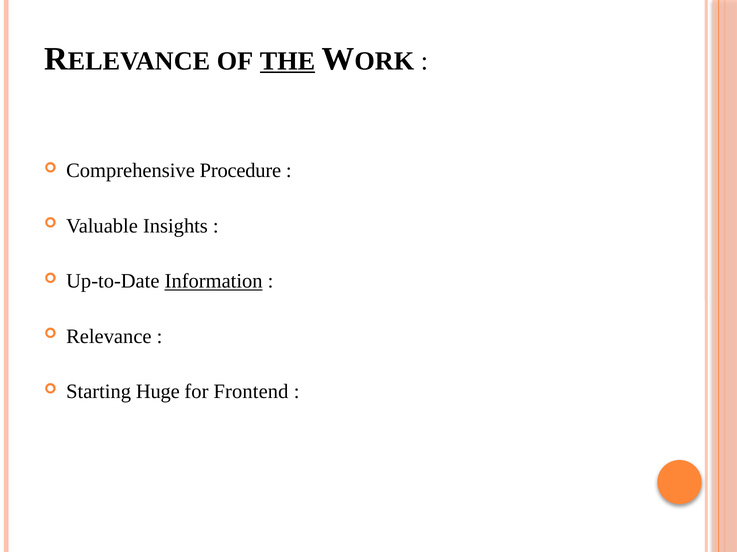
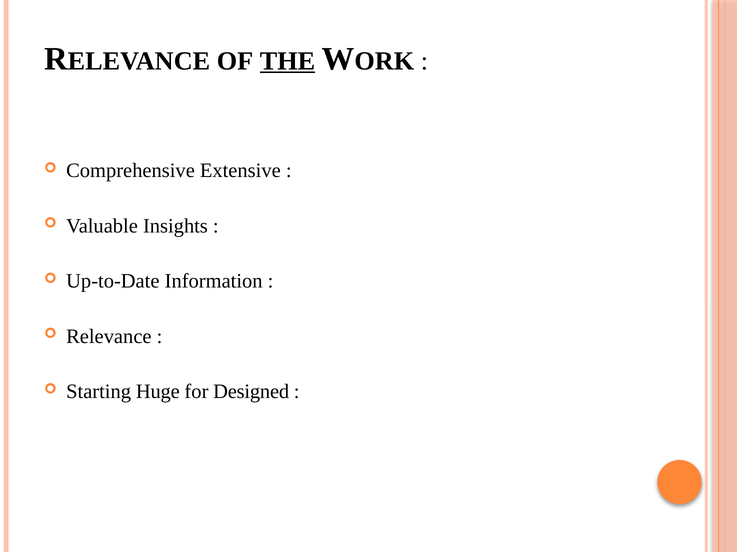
Procedure: Procedure -> Extensive (240, 171)
Information underline: present -> none (214, 282)
Frontend: Frontend -> Designed (251, 392)
